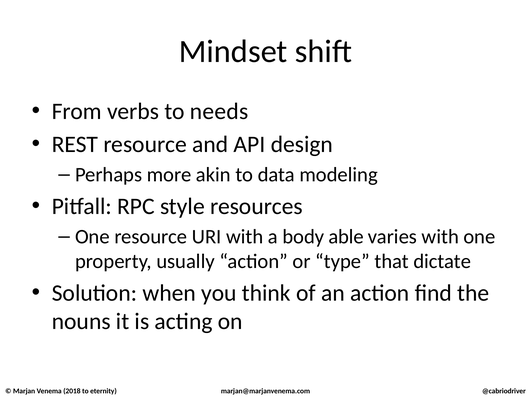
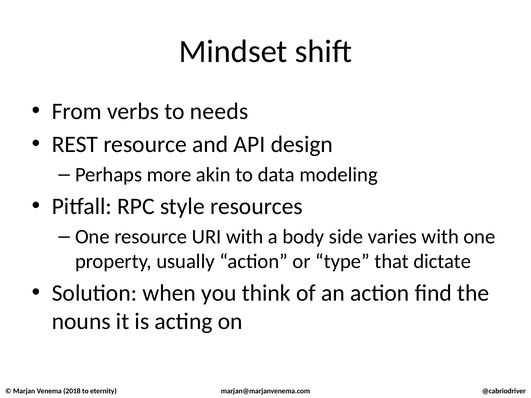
able: able -> side (346, 237)
